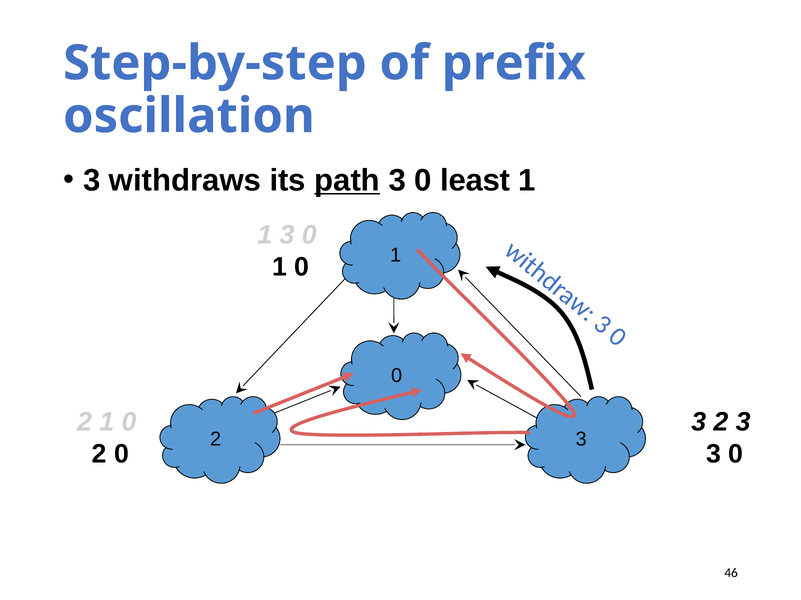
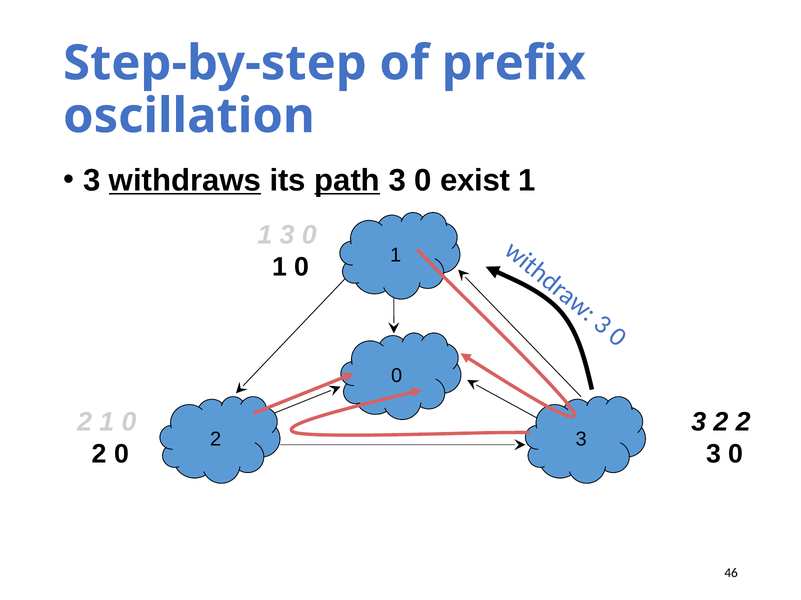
withdraws underline: none -> present (185, 181)
least: least -> exist (475, 181)
3 2 3: 3 -> 2 (743, 422)
